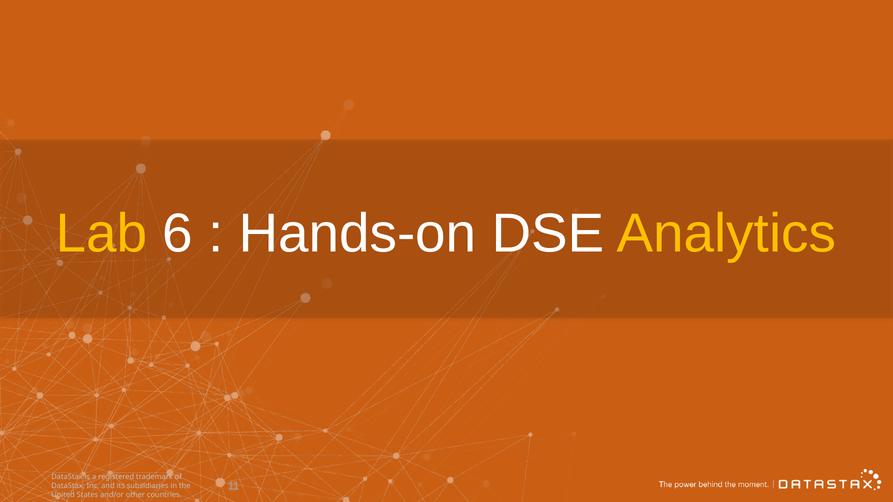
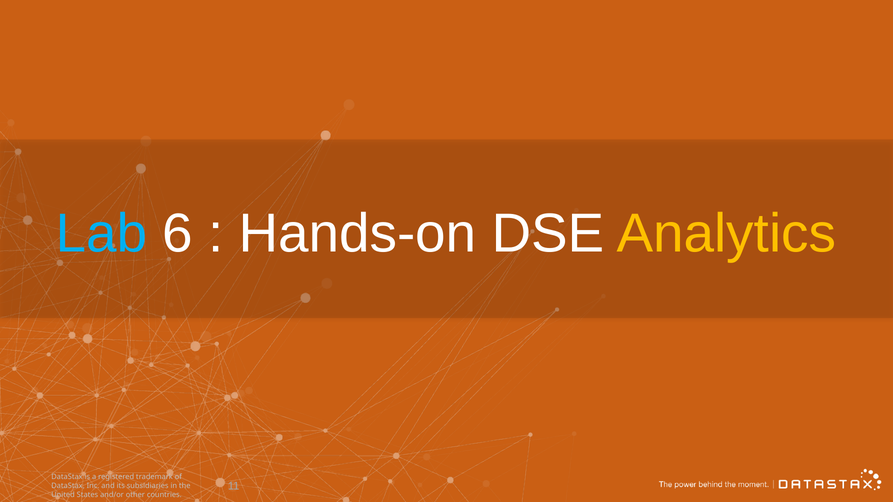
Lab colour: yellow -> light blue (101, 234)
